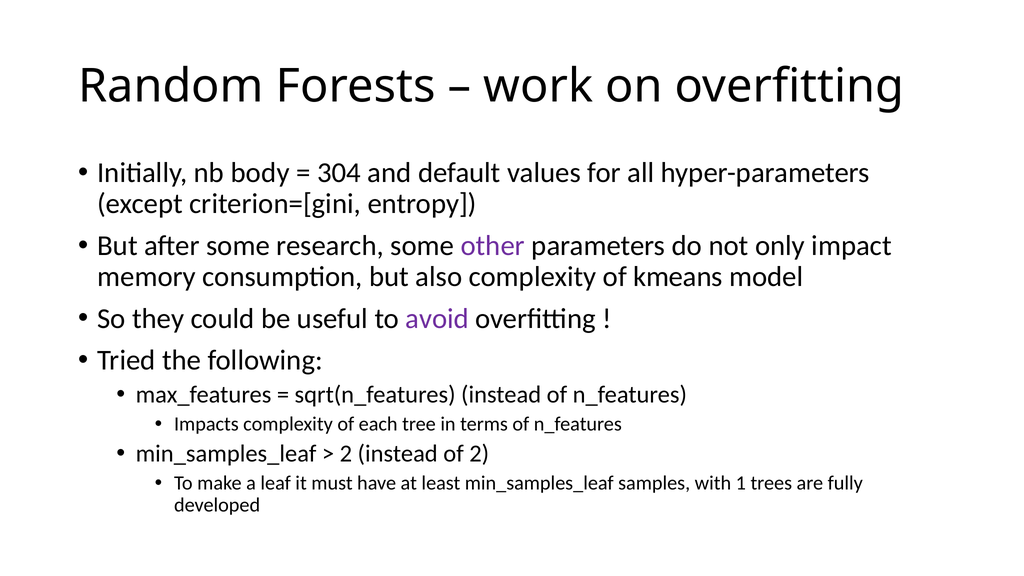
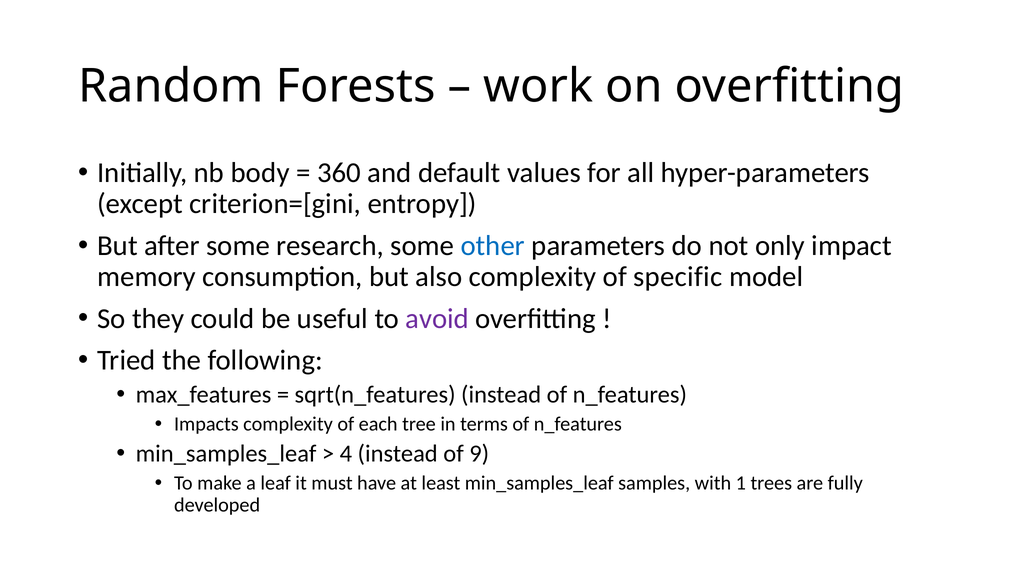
304: 304 -> 360 (339, 173)
other colour: purple -> blue (493, 246)
kmeans: kmeans -> specific (678, 277)
2: 2 -> 4 (346, 453)
of 2: 2 -> 9 (479, 453)
